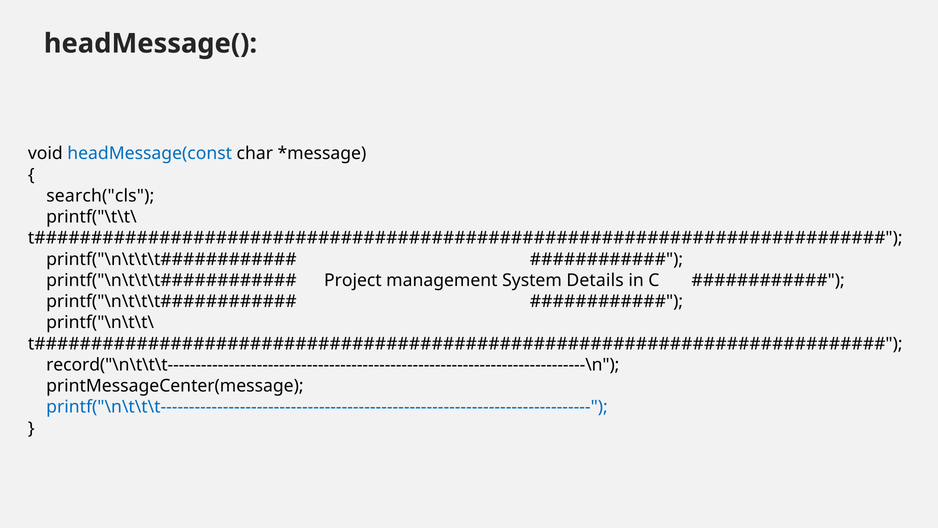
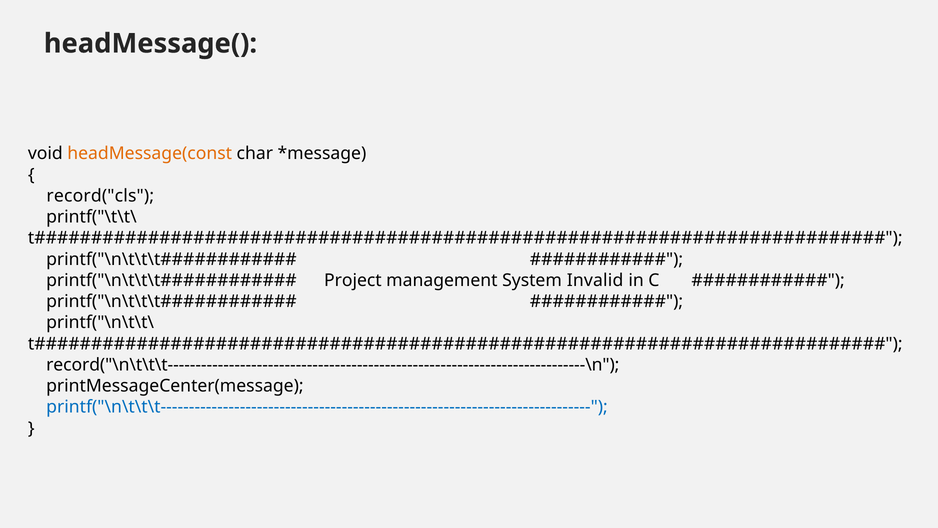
headMessage(const colour: blue -> orange (150, 154)
search("cls: search("cls -> record("cls (100, 196)
Details: Details -> Invalid (595, 280)
